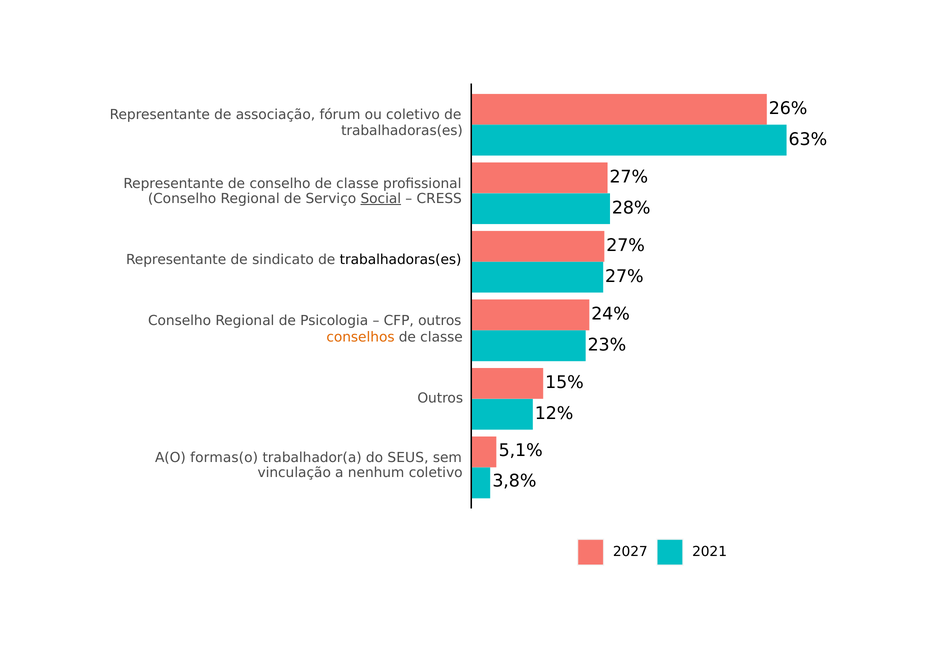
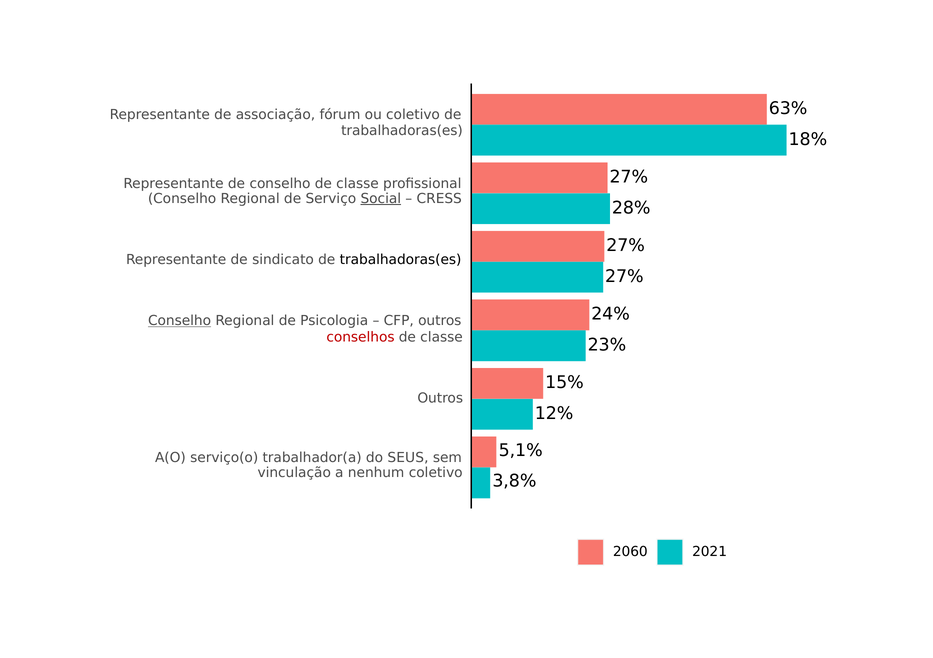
26%: 26% -> 63% (788, 108)
63%: 63% -> 18% (808, 139)
Conselho underline: none -> present (180, 321)
conselhos colour: orange -> red (360, 337)
formas(o: formas(o -> serviço(o (224, 457)
2027: 2027 -> 2060 (630, 551)
